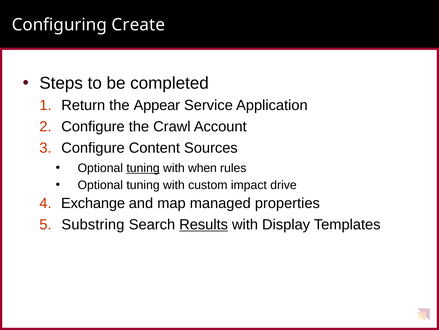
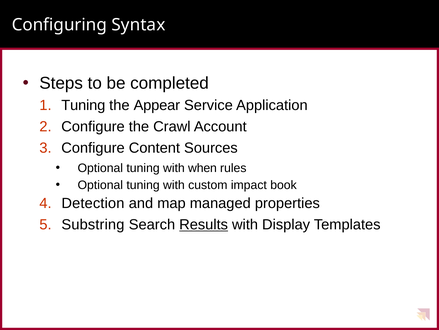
Create: Create -> Syntax (138, 25)
Return: Return -> Tuning (83, 105)
tuning underline: present -> none (143, 168)
drive: drive -> book (283, 185)
Exchange: Exchange -> Detection (93, 203)
